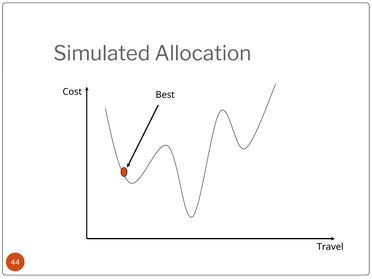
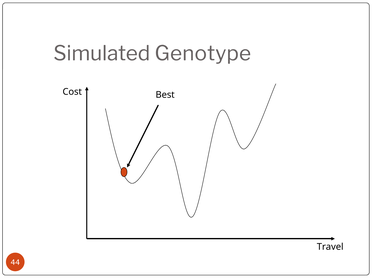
Allocation: Allocation -> Genotype (203, 54)
